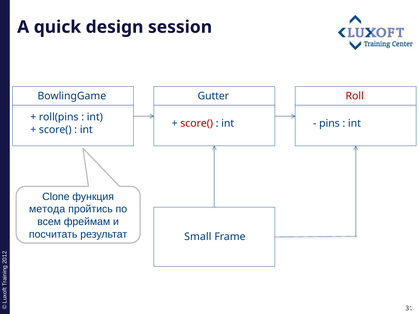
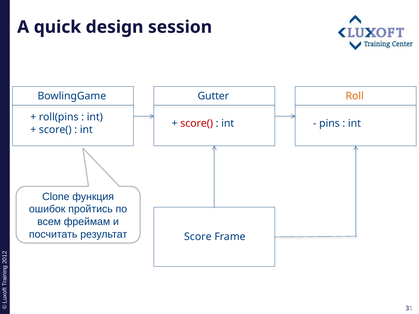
Roll colour: red -> orange (355, 96)
метода: метода -> ошибок (47, 209)
Small: Small -> Score (198, 237)
